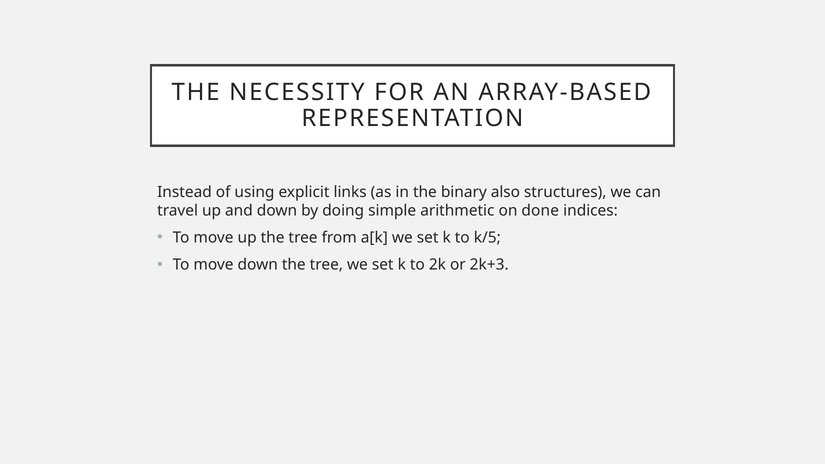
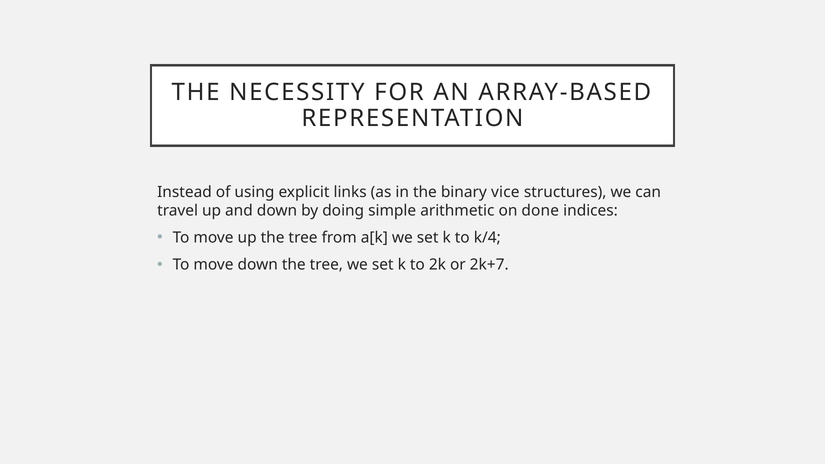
also: also -> vice (505, 192)
k/5: k/5 -> k/4 (487, 238)
2k+3: 2k+3 -> 2k+7 (489, 265)
